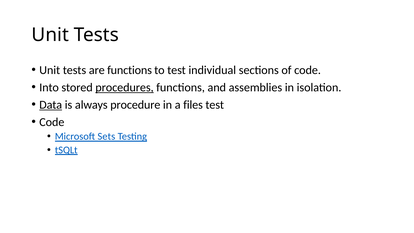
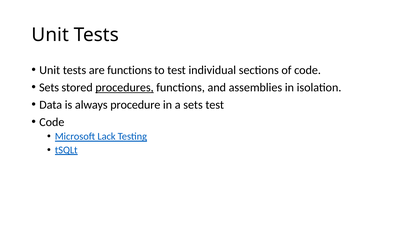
Into: Into -> Sets (49, 87)
Data underline: present -> none (51, 105)
a files: files -> sets (193, 105)
Sets: Sets -> Lack (107, 136)
